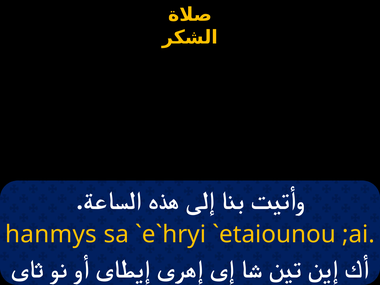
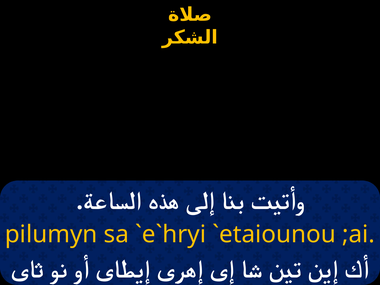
hanmys: hanmys -> pilumyn (51, 234)
